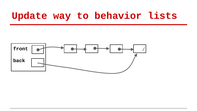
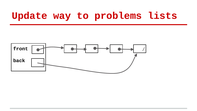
behavior: behavior -> problems (118, 16)
